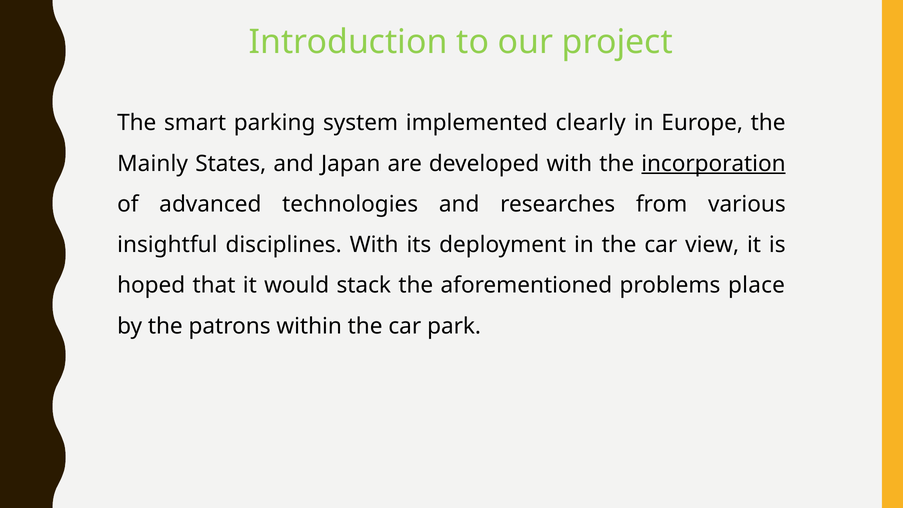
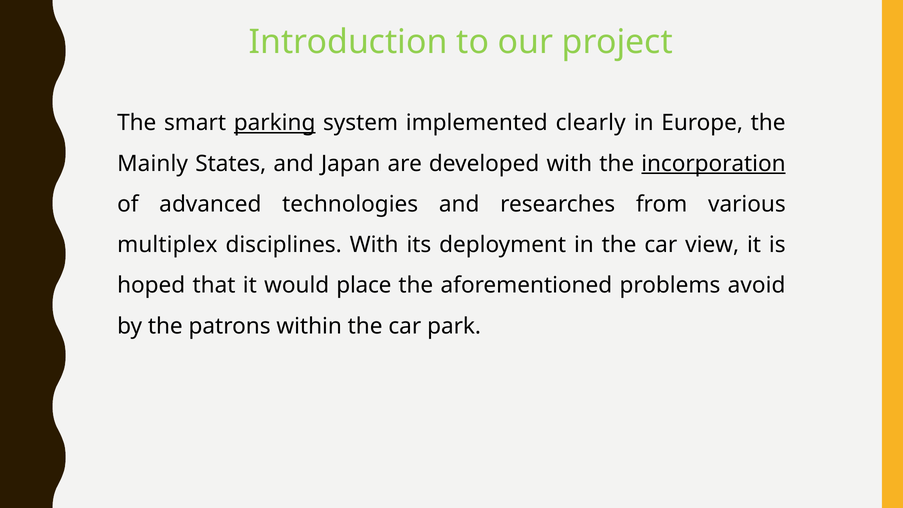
parking underline: none -> present (275, 123)
insightful: insightful -> multiplex (167, 245)
stack: stack -> place (364, 285)
place: place -> avoid (757, 285)
